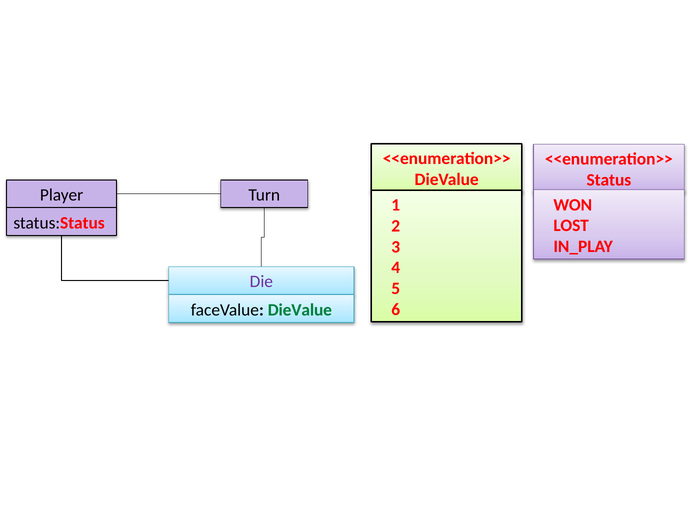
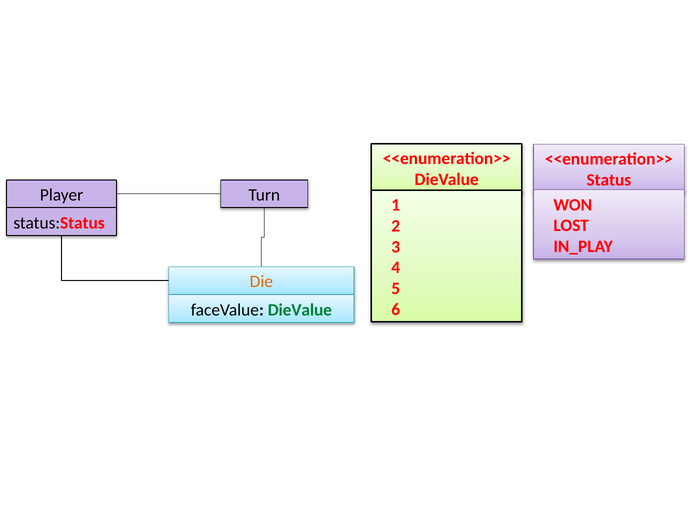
Die colour: purple -> orange (261, 282)
